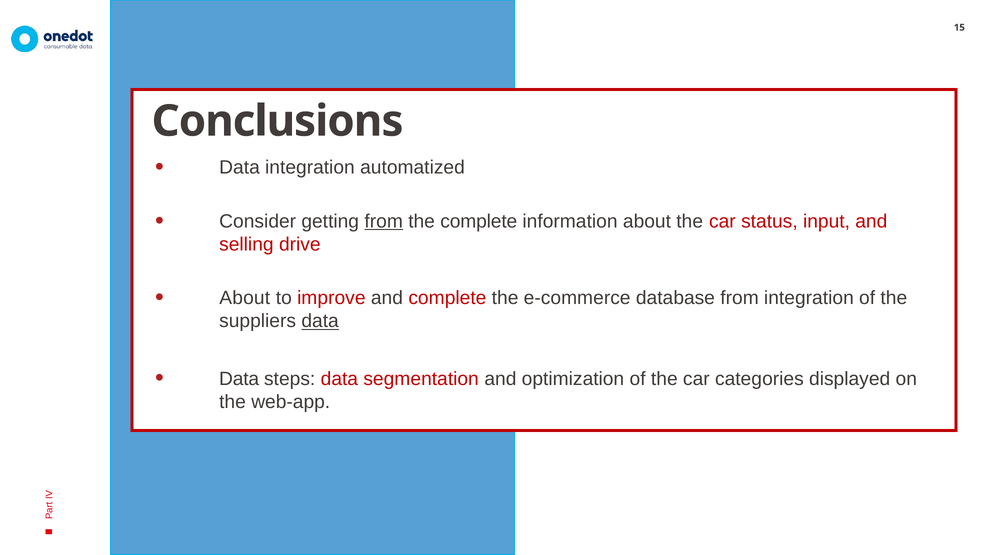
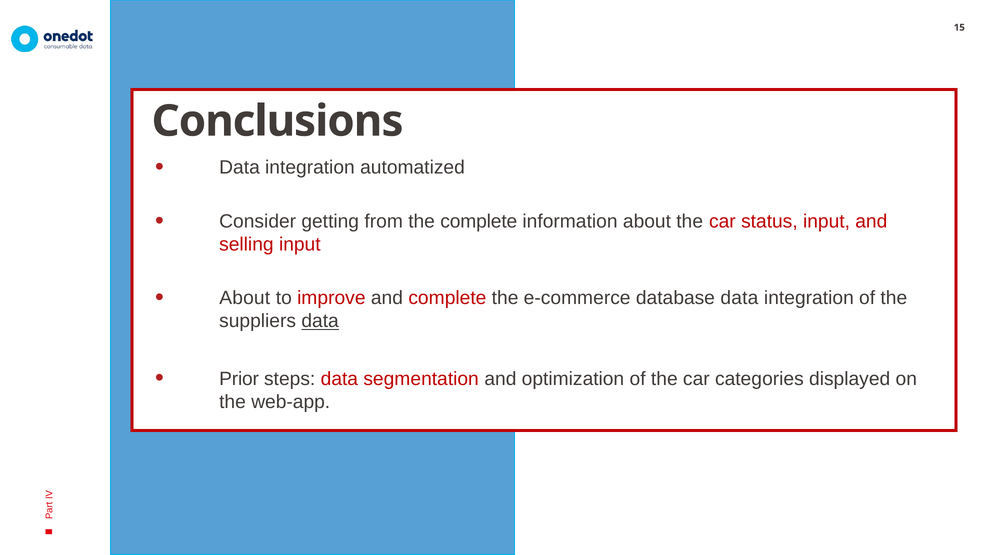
from underline: present -> none (384, 221)
selling drive: drive -> input (300, 244)
database from: from -> data (739, 298)
Data: Data -> Prior (239, 379)
